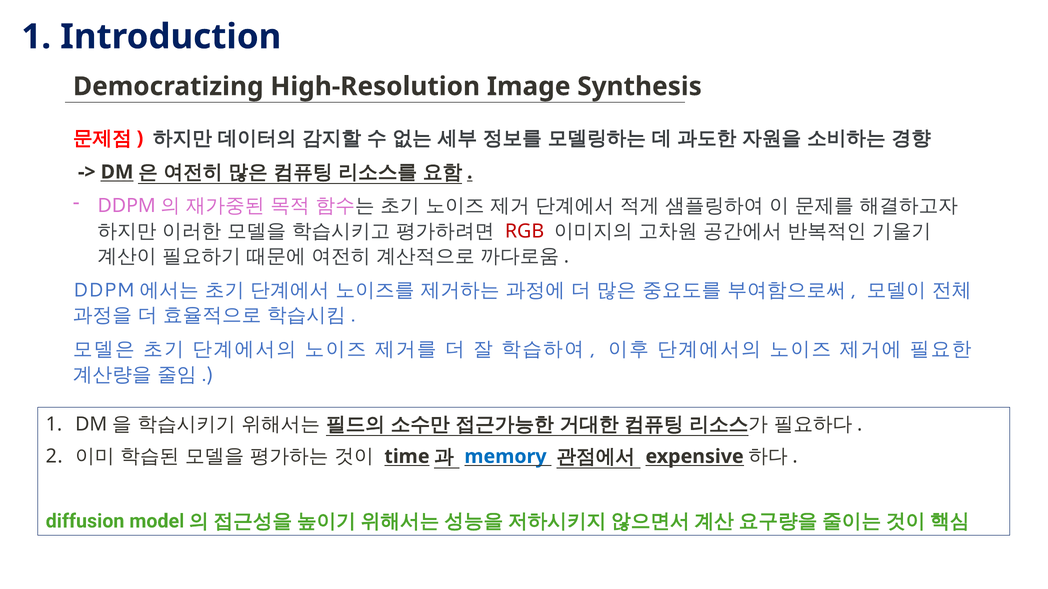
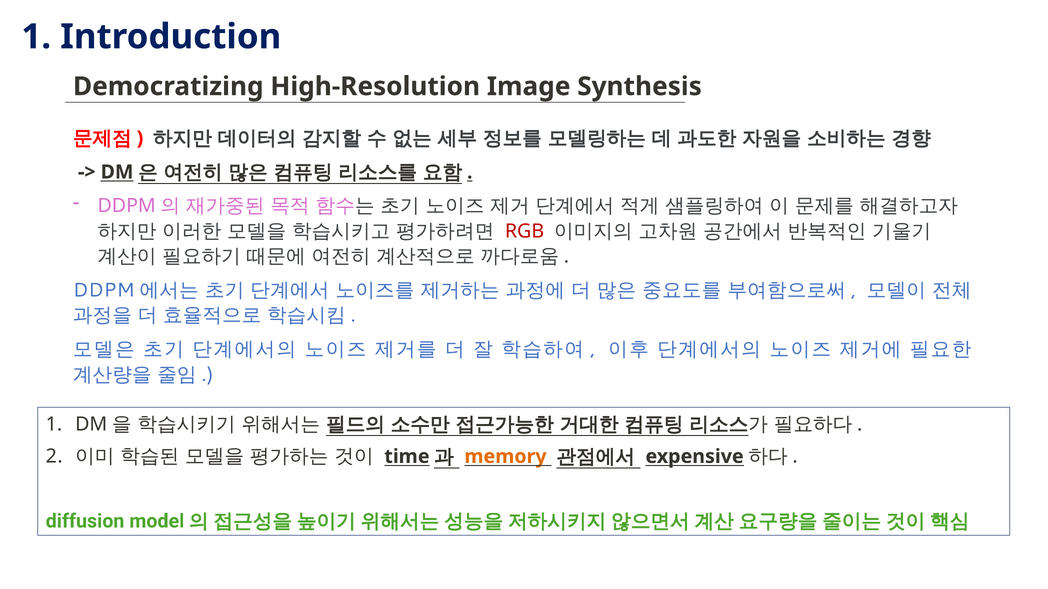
memory colour: blue -> orange (505, 457)
